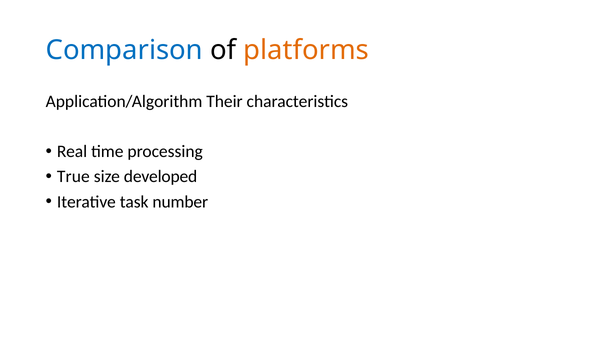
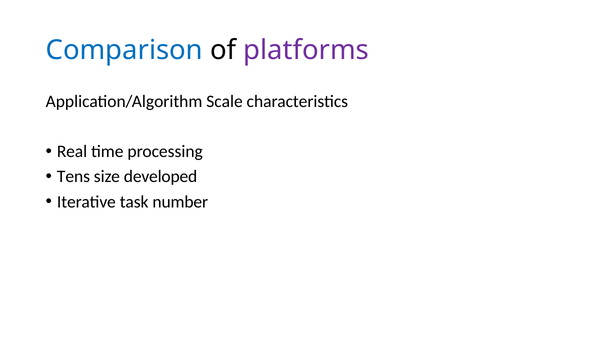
platforms colour: orange -> purple (306, 50)
Their: Their -> Scale (225, 101)
True: True -> Tens (73, 177)
